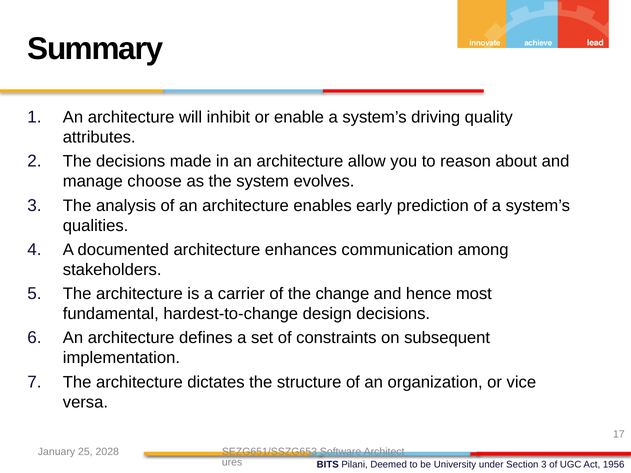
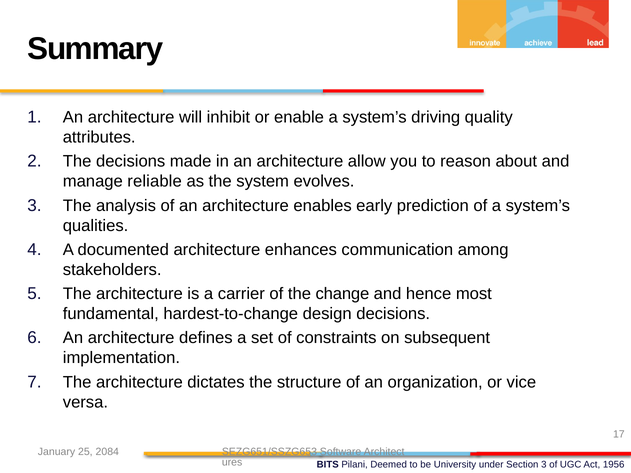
choose: choose -> reliable (155, 182)
2028: 2028 -> 2084 (107, 452)
